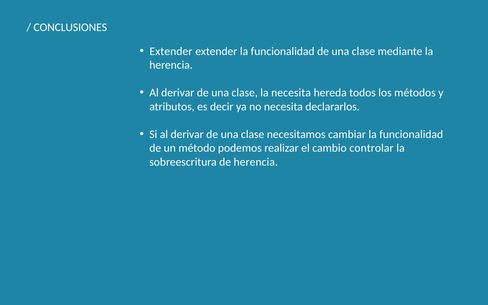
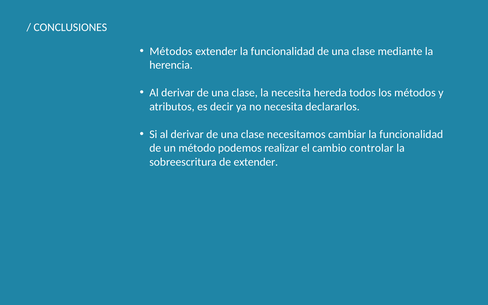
Extender: Extender -> Métodos (171, 51)
de herencia: herencia -> extender (256, 162)
